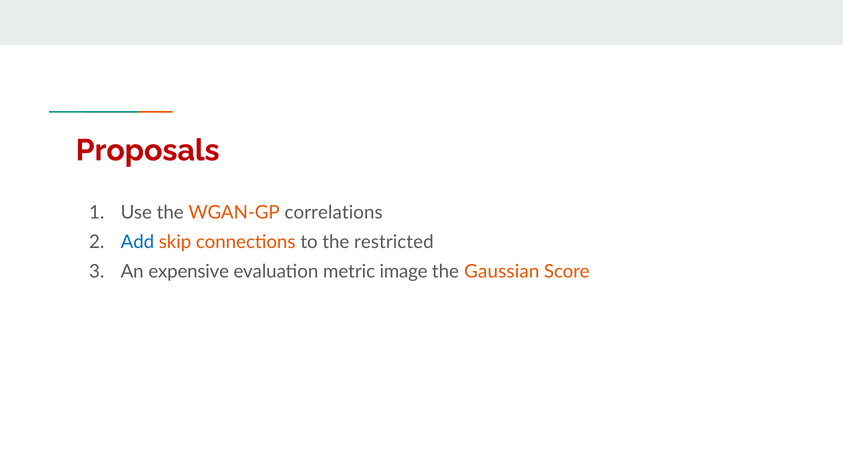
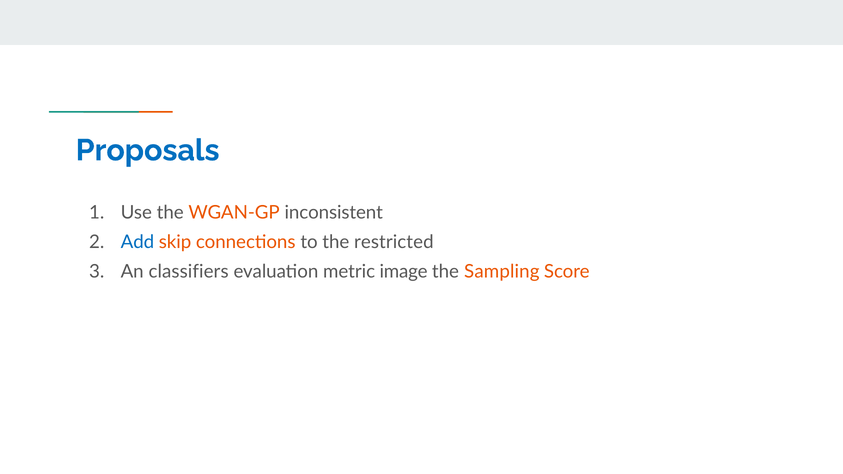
Proposals colour: red -> blue (148, 150)
correlations: correlations -> inconsistent (334, 213)
expensive: expensive -> classifiers (189, 272)
Gaussian: Gaussian -> Sampling (502, 272)
